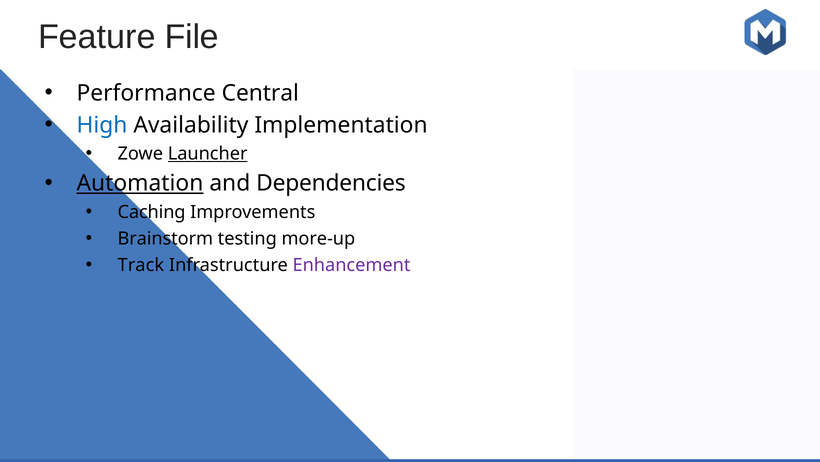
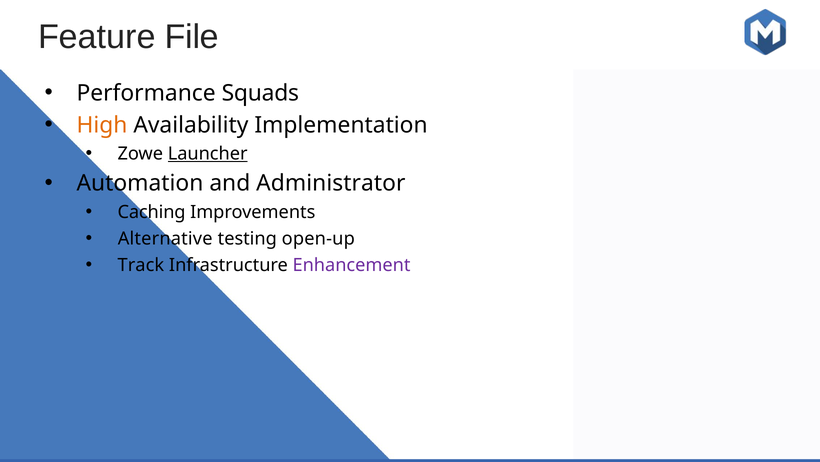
Central: Central -> Squads (260, 93)
High colour: blue -> orange (102, 125)
Automation underline: present -> none (140, 183)
Dependencies: Dependencies -> Administrator (331, 183)
Brainstorm: Brainstorm -> Alternative (165, 238)
more-up: more-up -> open-up (318, 238)
